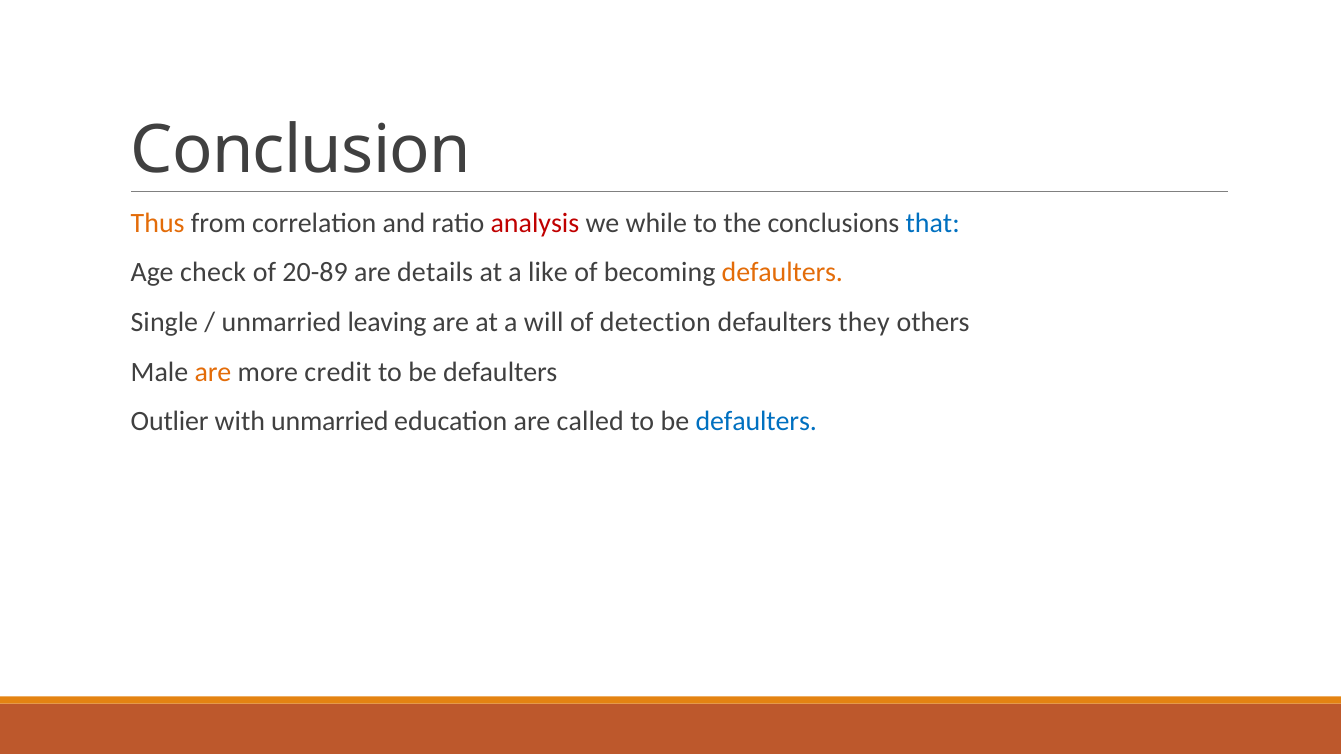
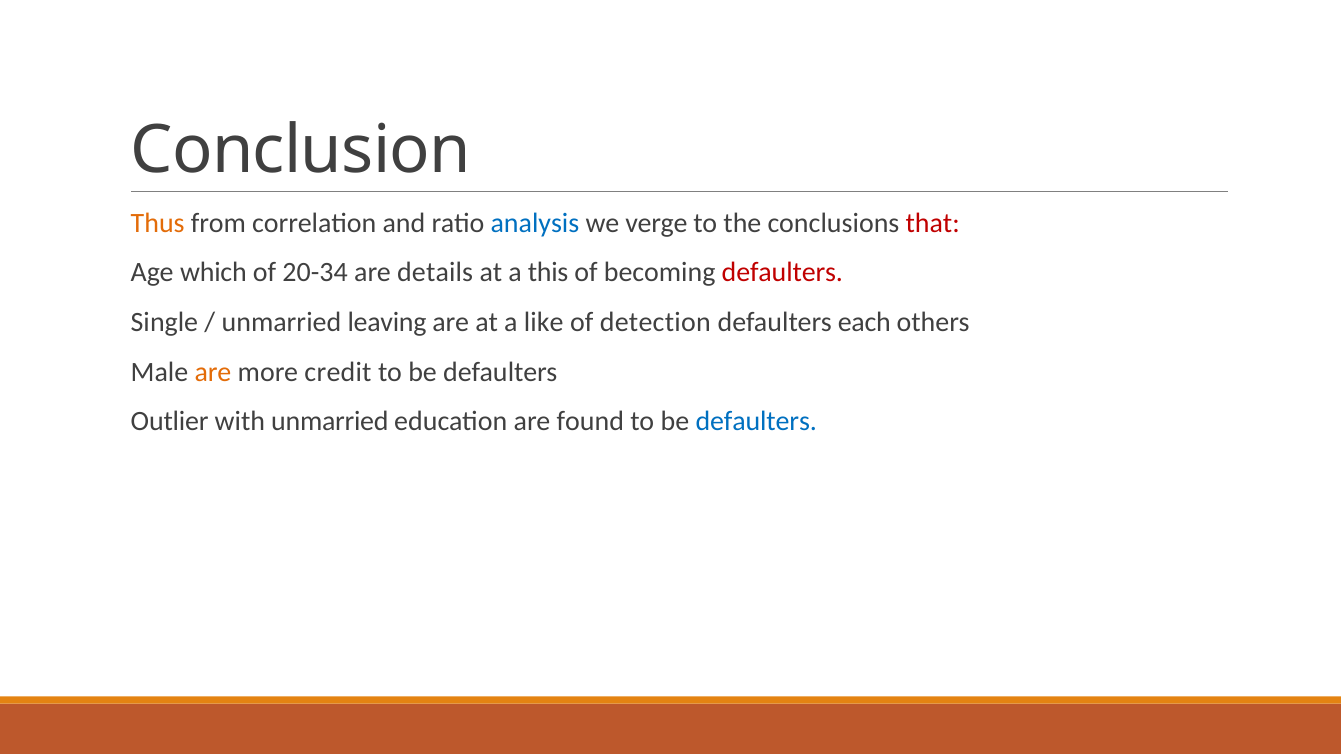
analysis colour: red -> blue (535, 223)
while: while -> verge (656, 223)
that colour: blue -> red (933, 223)
check: check -> which (213, 273)
20-89: 20-89 -> 20-34 (315, 273)
like: like -> this (548, 273)
defaulters colour: orange -> red (782, 273)
will: will -> like (544, 322)
they: they -> each (864, 322)
called: called -> found (590, 422)
